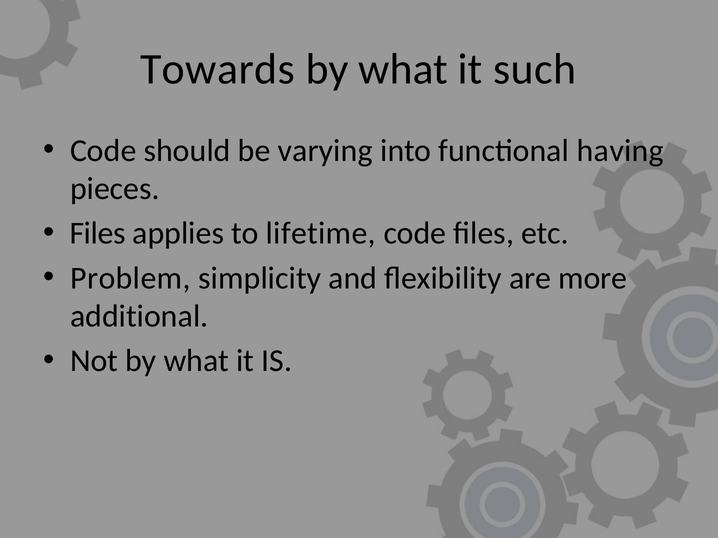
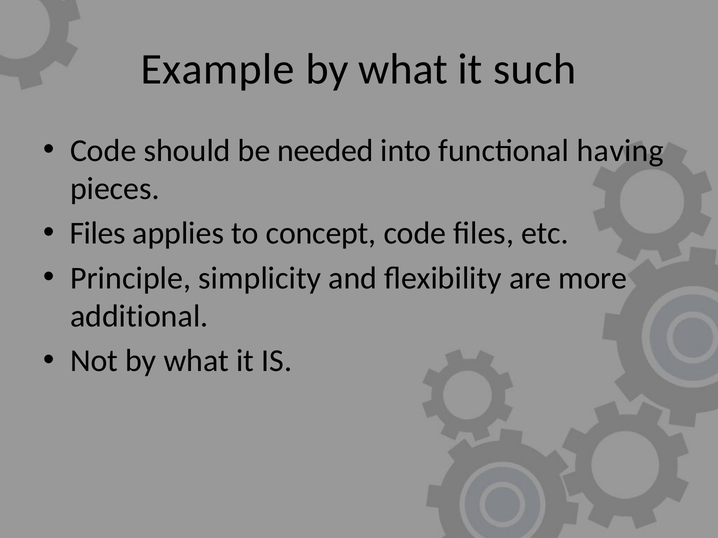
Towards: Towards -> Example (218, 70)
varying: varying -> needed (325, 151)
lifetime: lifetime -> concept (321, 234)
Problem: Problem -> Principle (131, 278)
